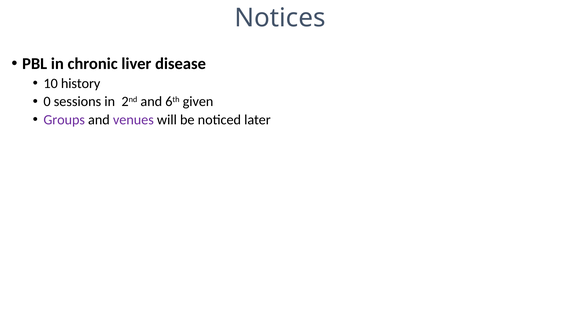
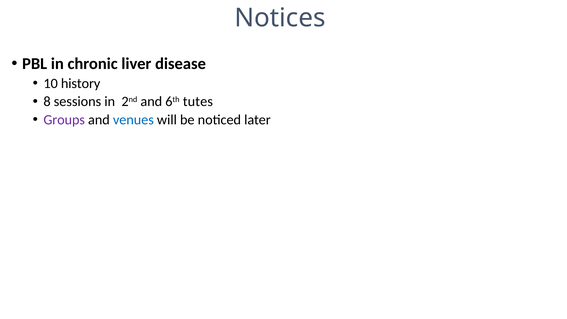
0: 0 -> 8 (47, 102)
given: given -> tutes (198, 102)
venues colour: purple -> blue (133, 120)
